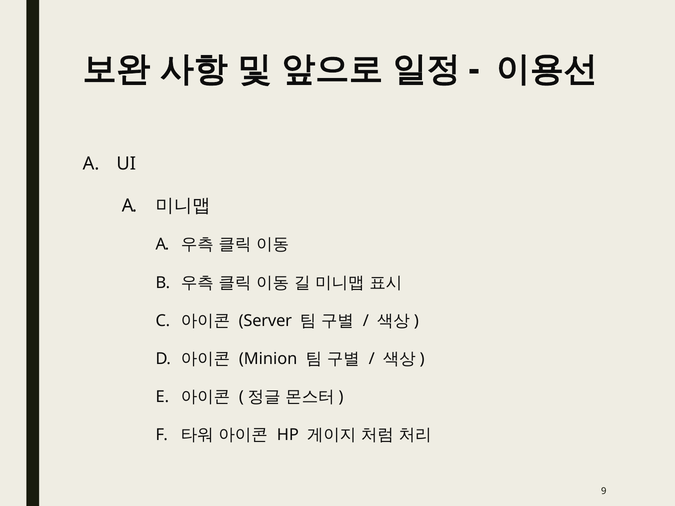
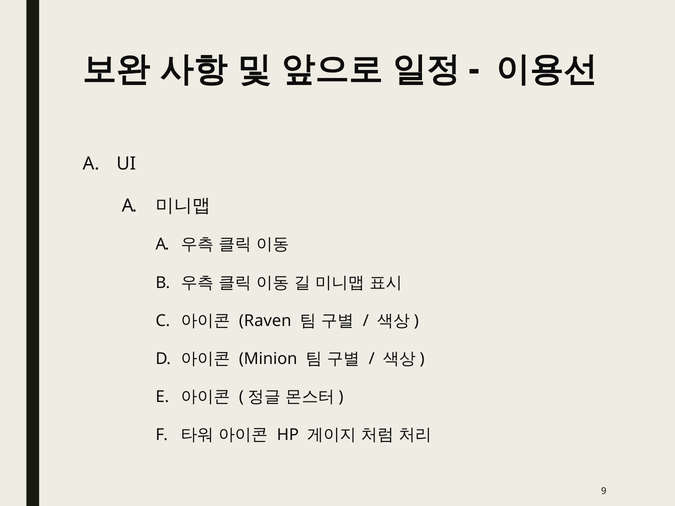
Server: Server -> Raven (265, 321)
